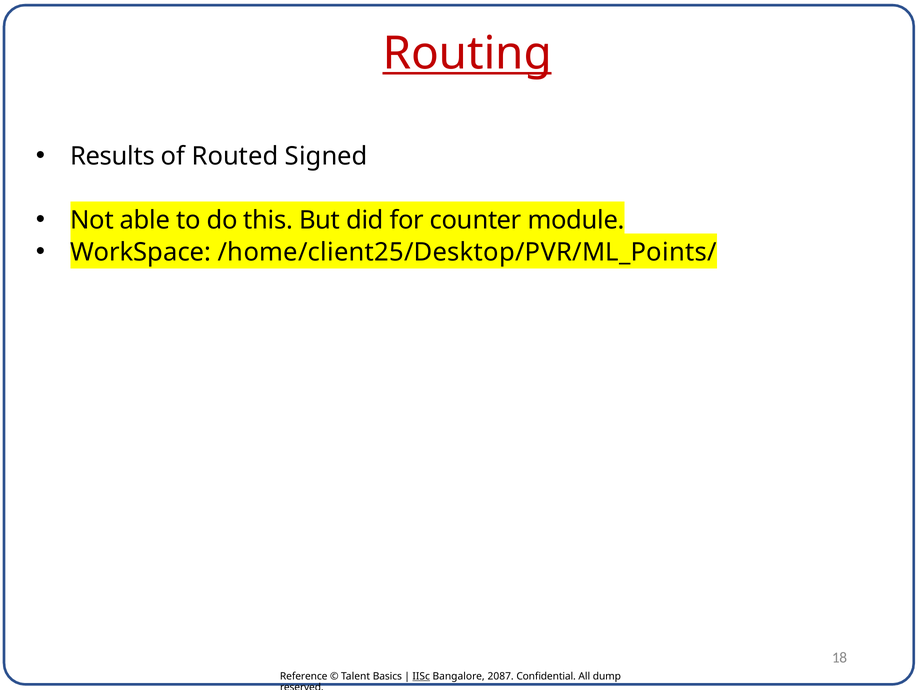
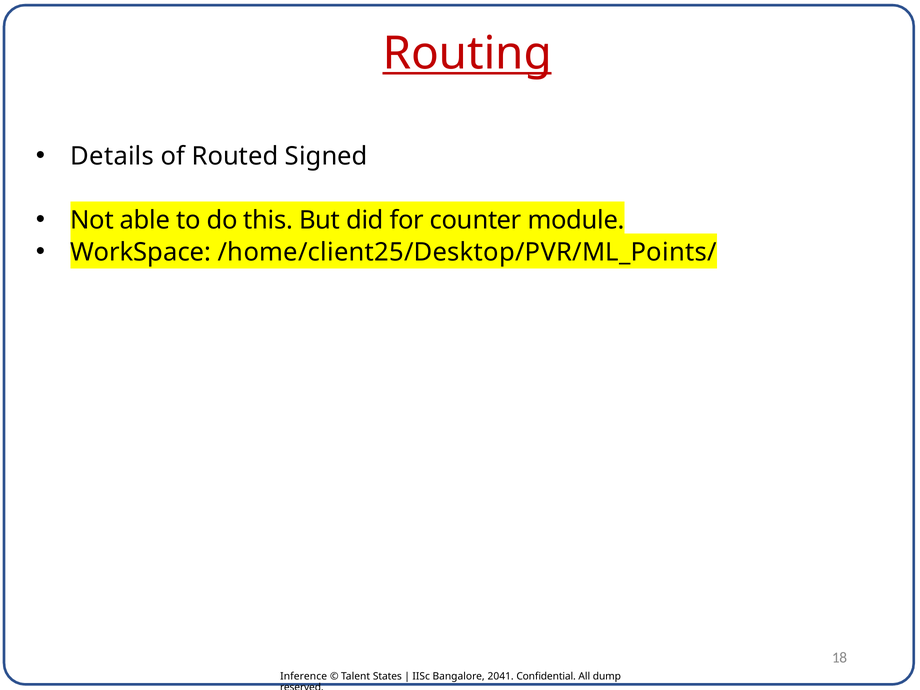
Results: Results -> Details (112, 156)
Reference: Reference -> Inference (304, 676)
Basics: Basics -> States (387, 676)
IISc underline: present -> none (421, 676)
2087: 2087 -> 2041 (501, 676)
